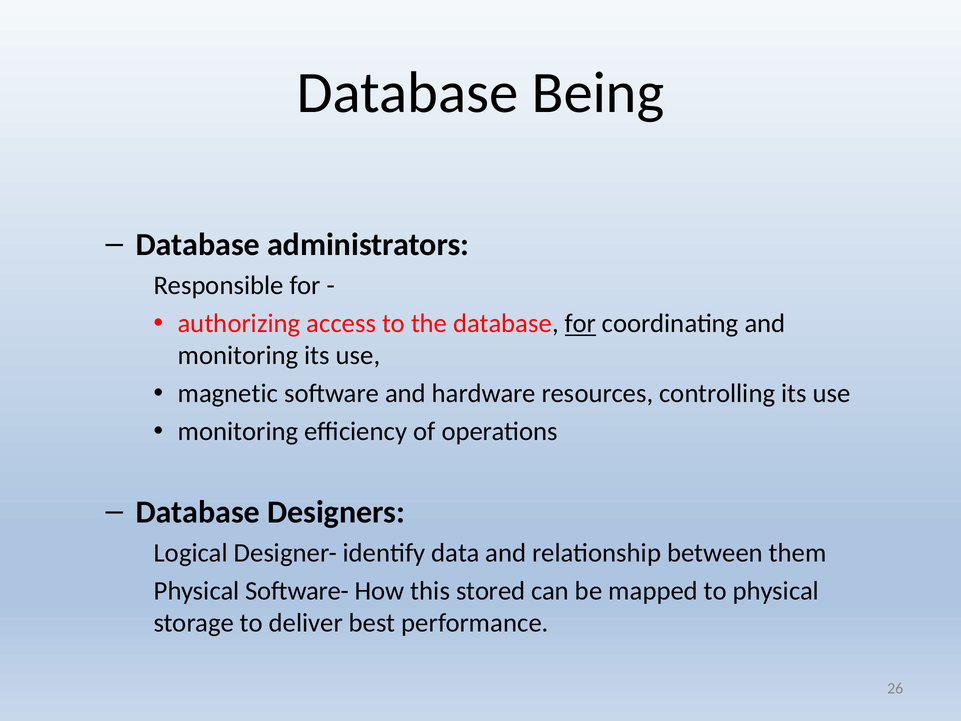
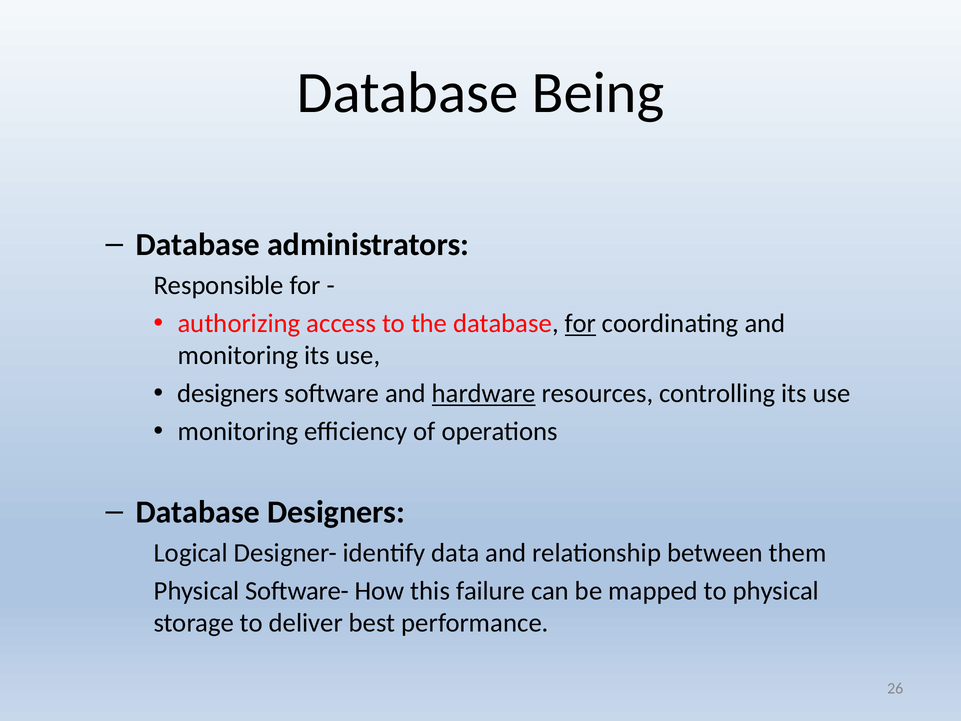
magnetic: magnetic -> designers (228, 393)
hardware underline: none -> present (484, 393)
stored: stored -> failure (491, 591)
